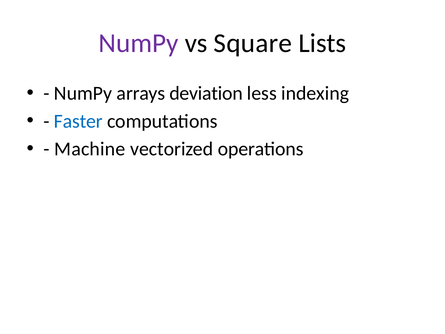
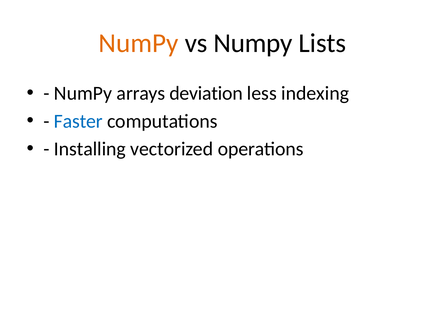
NumPy colour: purple -> orange (139, 43)
vs Square: Square -> Numpy (253, 43)
Machine: Machine -> Installing (90, 149)
